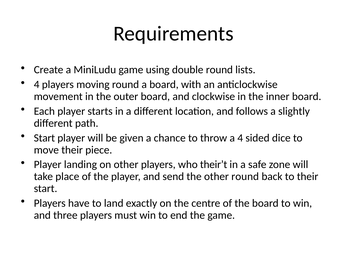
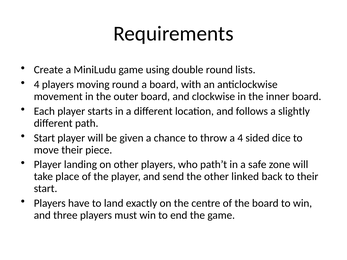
their’t: their’t -> path’t (214, 165)
other round: round -> linked (245, 177)
